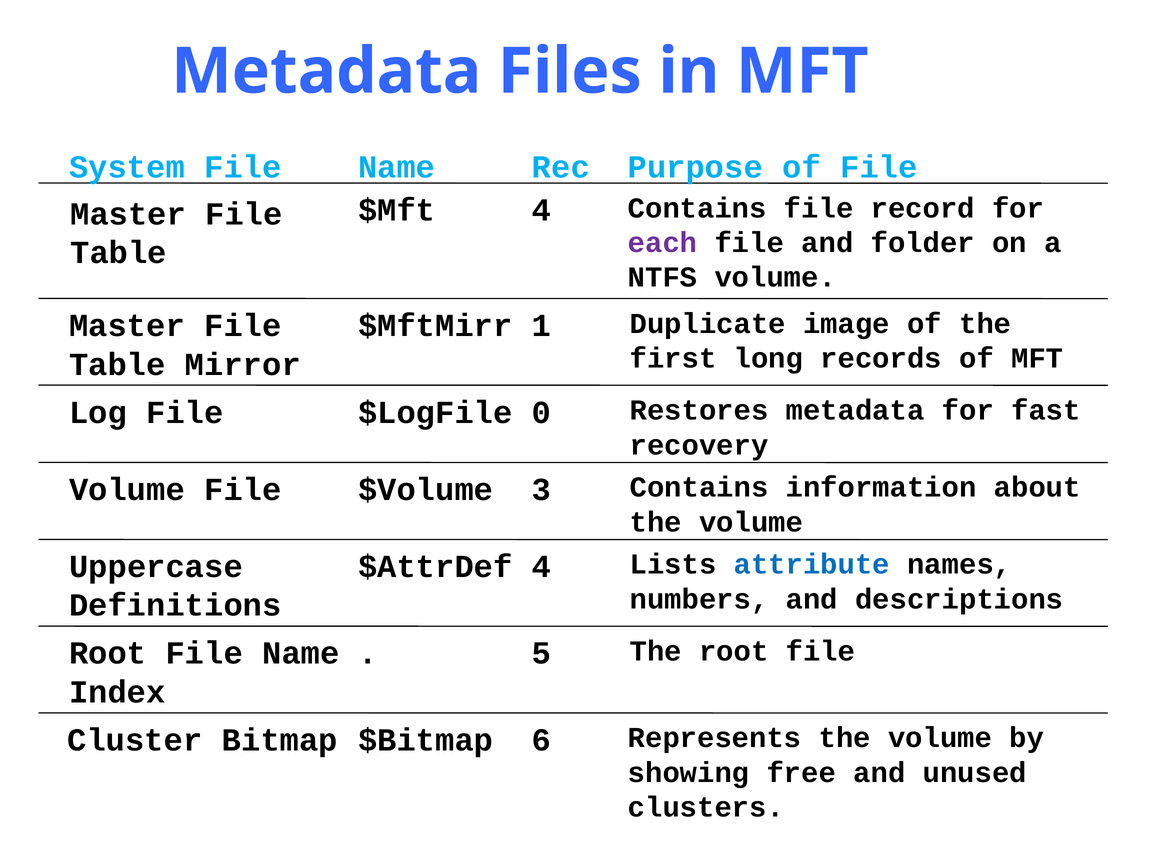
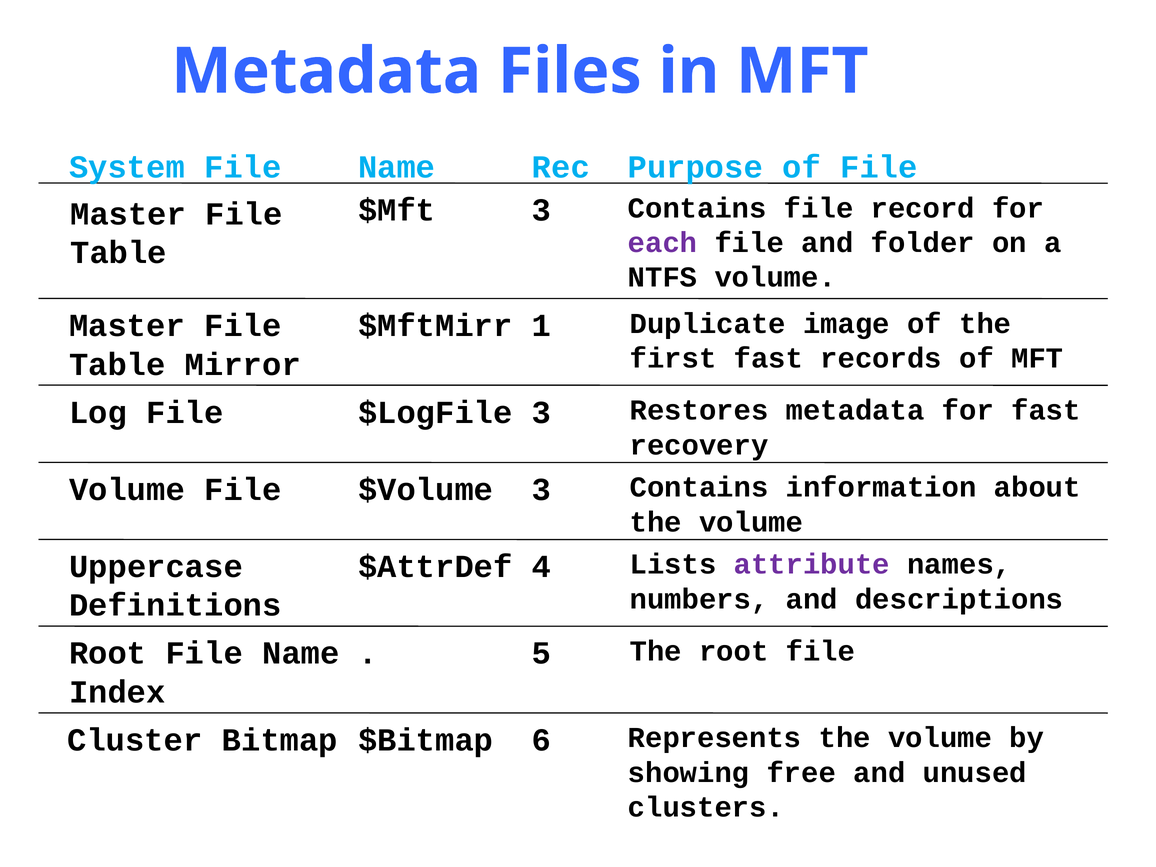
$Mft 4: 4 -> 3 (541, 210)
first long: long -> fast (768, 358)
$LogFile 0: 0 -> 3 (541, 413)
attribute colour: blue -> purple (812, 564)
